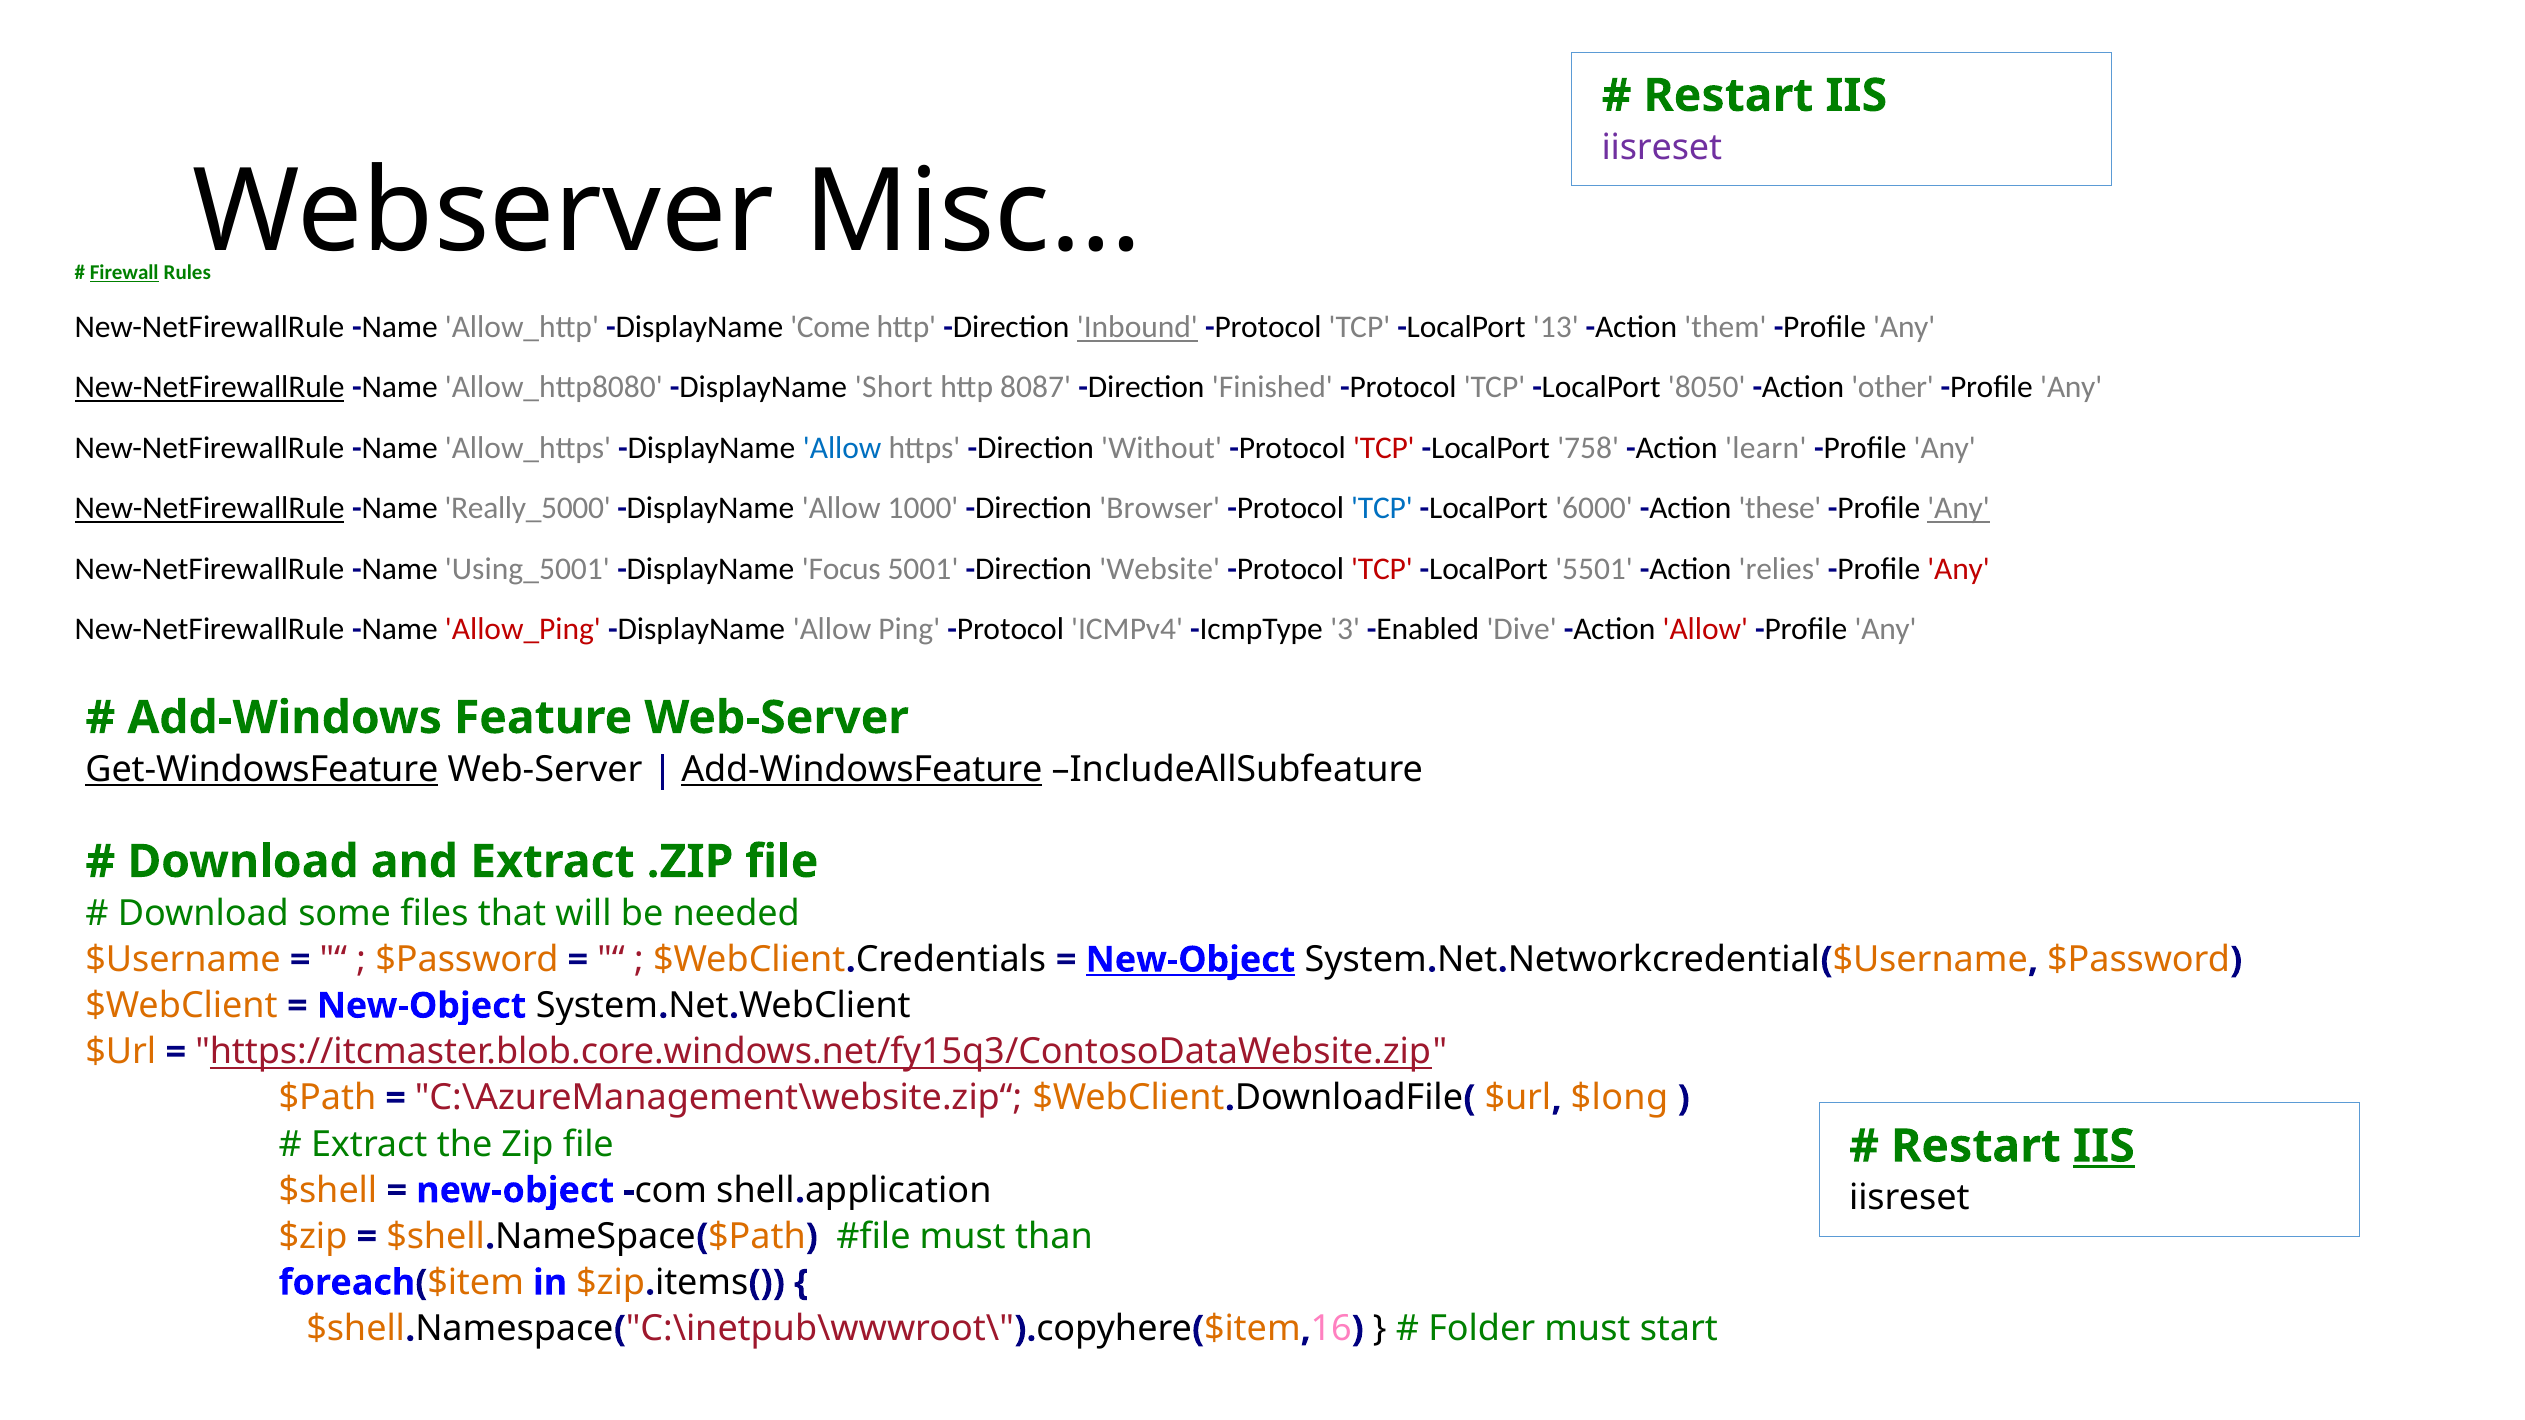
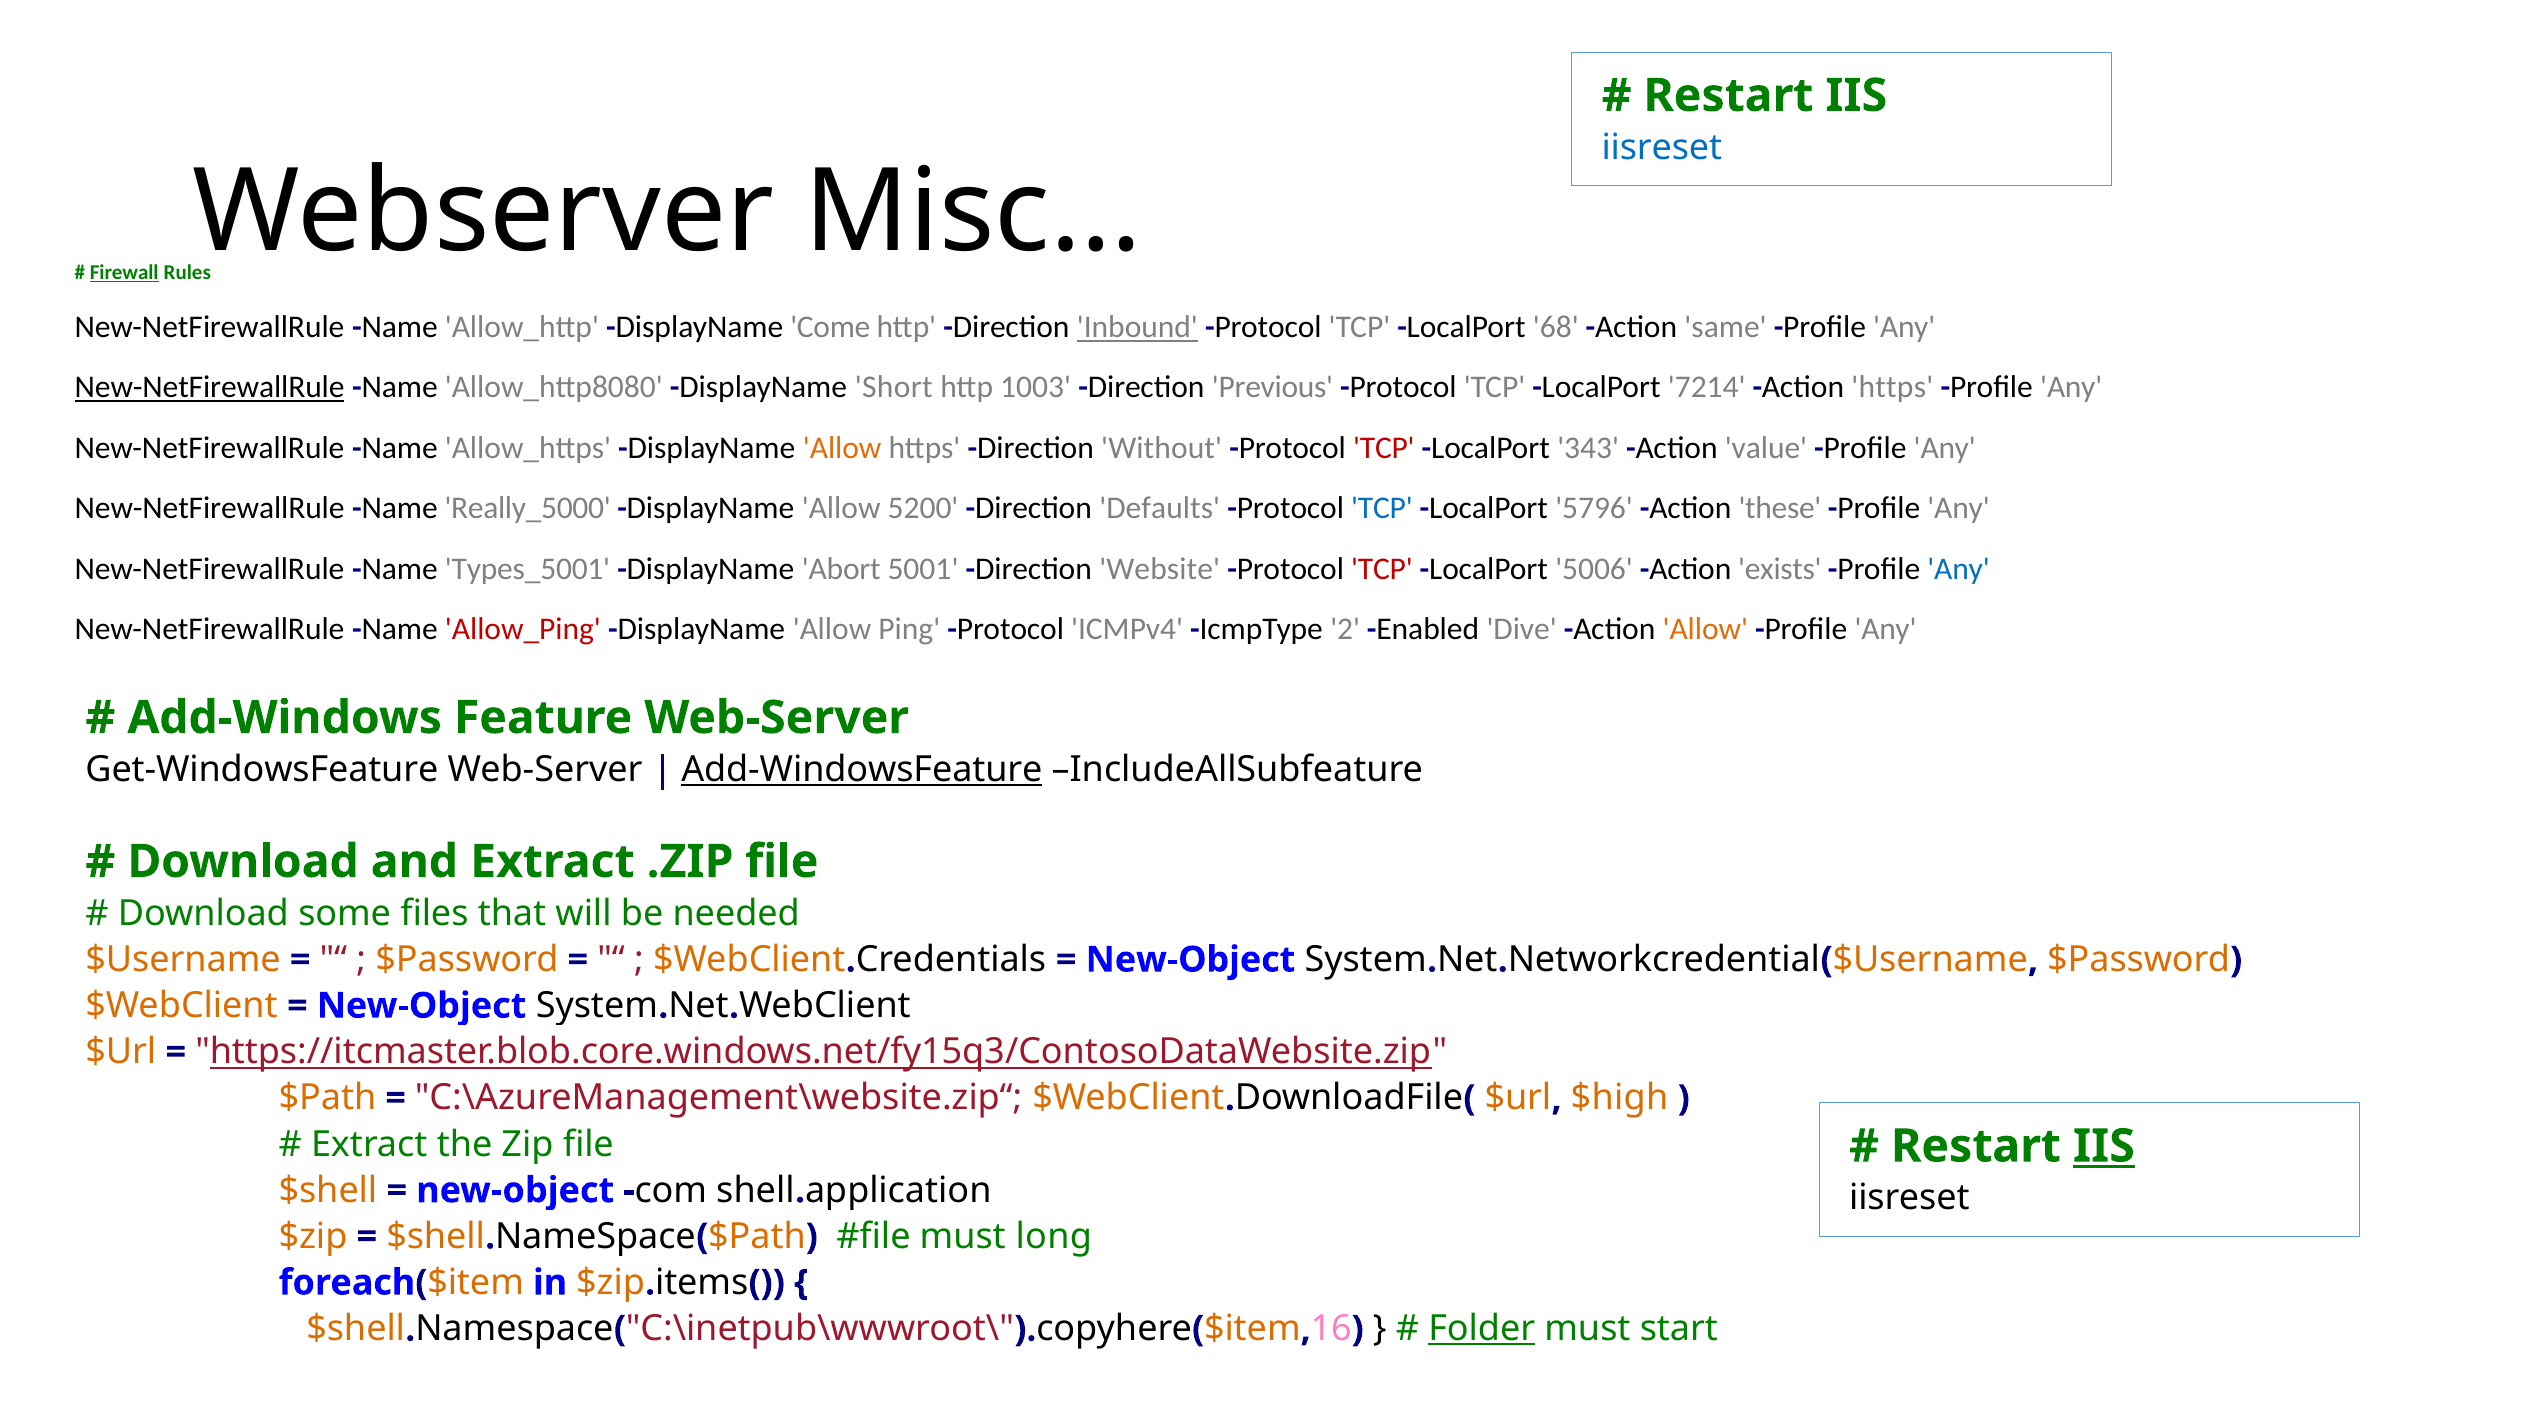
iisreset colour: purple -> blue (1662, 148)
13: 13 -> 68 (1556, 327)
them: them -> same (1726, 327)
8087: 8087 -> 1003 (1036, 388)
Finished: Finished -> Previous (1273, 388)
8050: 8050 -> 7214 (1707, 388)
Action other: other -> https (1892, 388)
Allow colour: blue -> orange (842, 448)
758: 758 -> 343 (1588, 448)
learn: learn -> value (1766, 448)
New-NetFirewallRule underline: present -> none (210, 508)
1000: 1000 -> 5200 (923, 508)
Browser: Browser -> Defaults (1160, 508)
6000: 6000 -> 5796 (1594, 508)
Any underline: present -> none (1959, 508)
Using_5001: Using_5001 -> Types_5001 (528, 569)
Focus: Focus -> Abort (841, 569)
5501: 5501 -> 5006 (1594, 569)
relies: relies -> exists (1780, 569)
Any colour: red -> blue (1959, 569)
3: 3 -> 2 (1345, 629)
Allow colour: red -> orange (1705, 629)
Get-WindowsFeature underline: present -> none (262, 770)
New-Object underline: present -> none (1190, 960)
$long: $long -> $high (1620, 1098)
than: than -> long (1054, 1237)
Folder underline: none -> present (1482, 1329)
